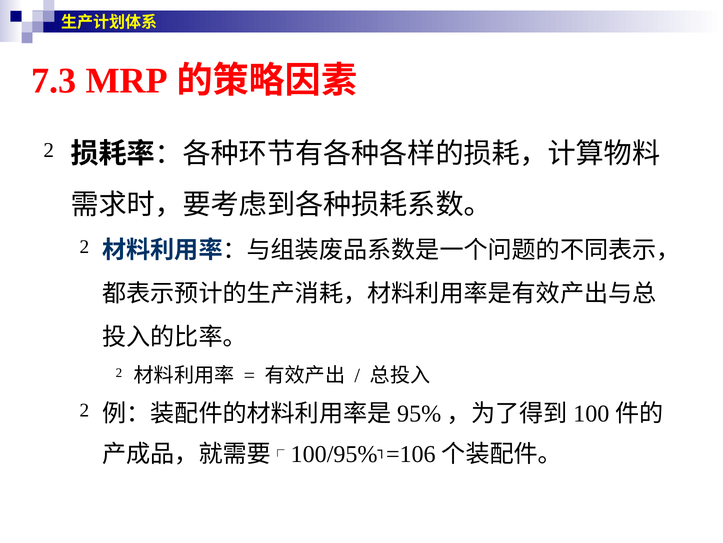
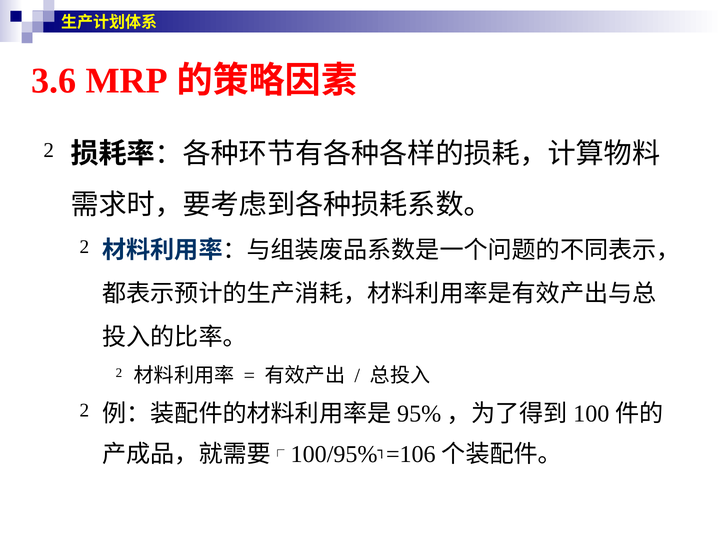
7.3: 7.3 -> 3.6 (54, 81)
